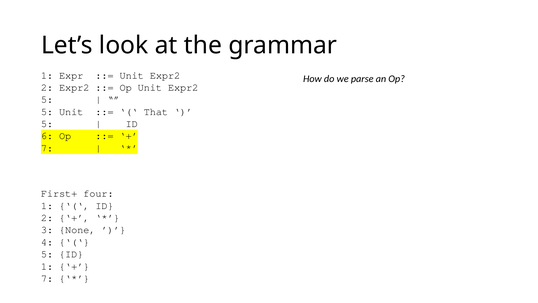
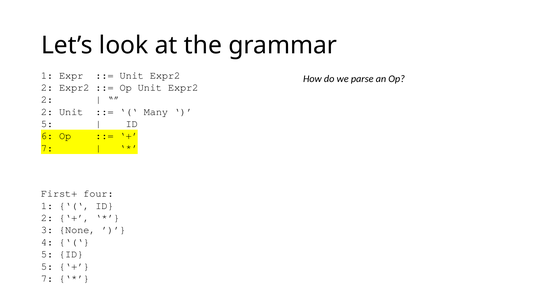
5: 5 -> 2 (47, 99)
5: 5 -> 2 (47, 112)
That: That -> Many (156, 112)
1: 1 -> 5 (47, 266)
